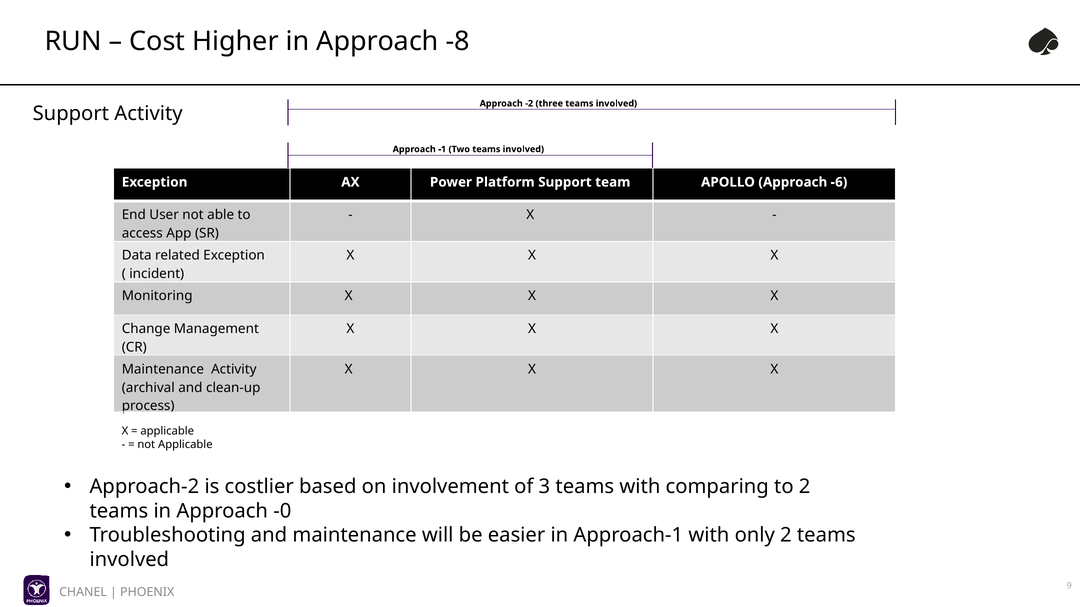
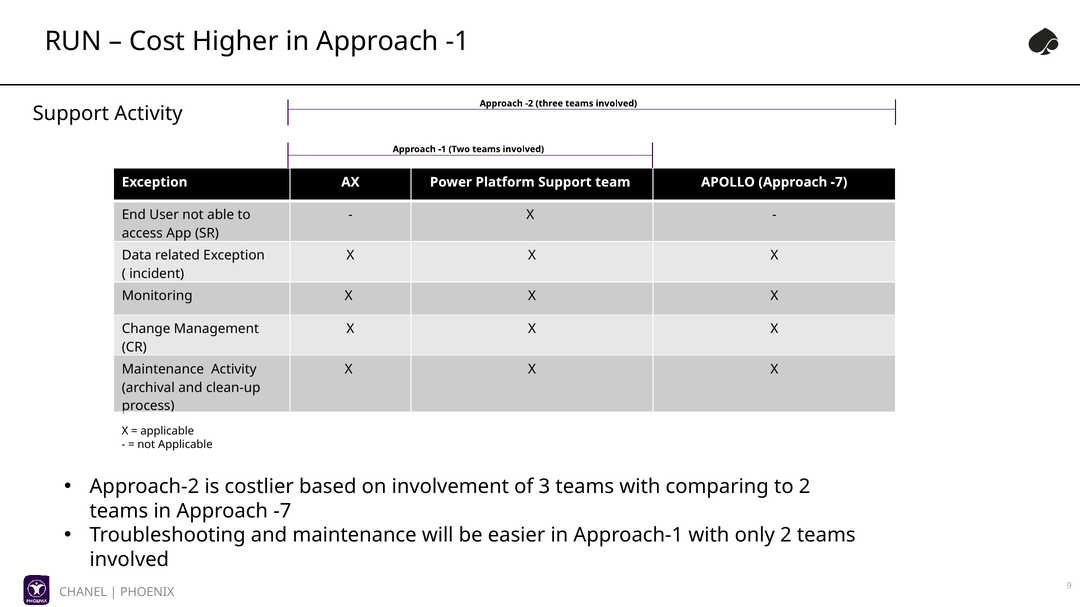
in Approach -8: -8 -> -1 (458, 41)
APOLLO Approach -6: -6 -> -7 (839, 182)
in Approach -0: -0 -> -7 (282, 511)
